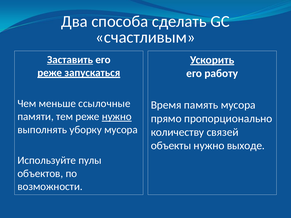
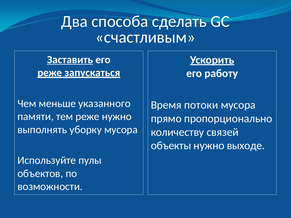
ссылочные: ссылочные -> указанного (104, 104)
память: память -> потоки (201, 105)
нужно underline: present -> none (117, 117)
